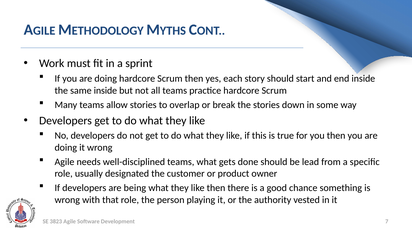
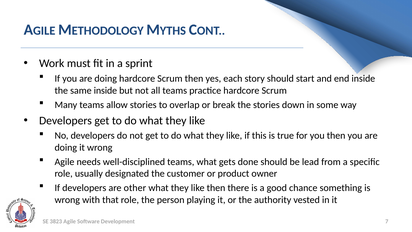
being: being -> other (135, 188)
